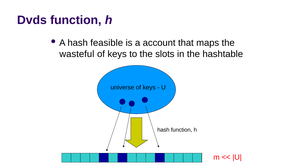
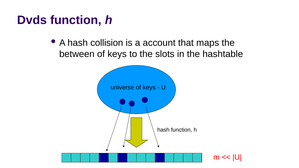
feasible: feasible -> collision (107, 43)
wasteful: wasteful -> between (77, 54)
